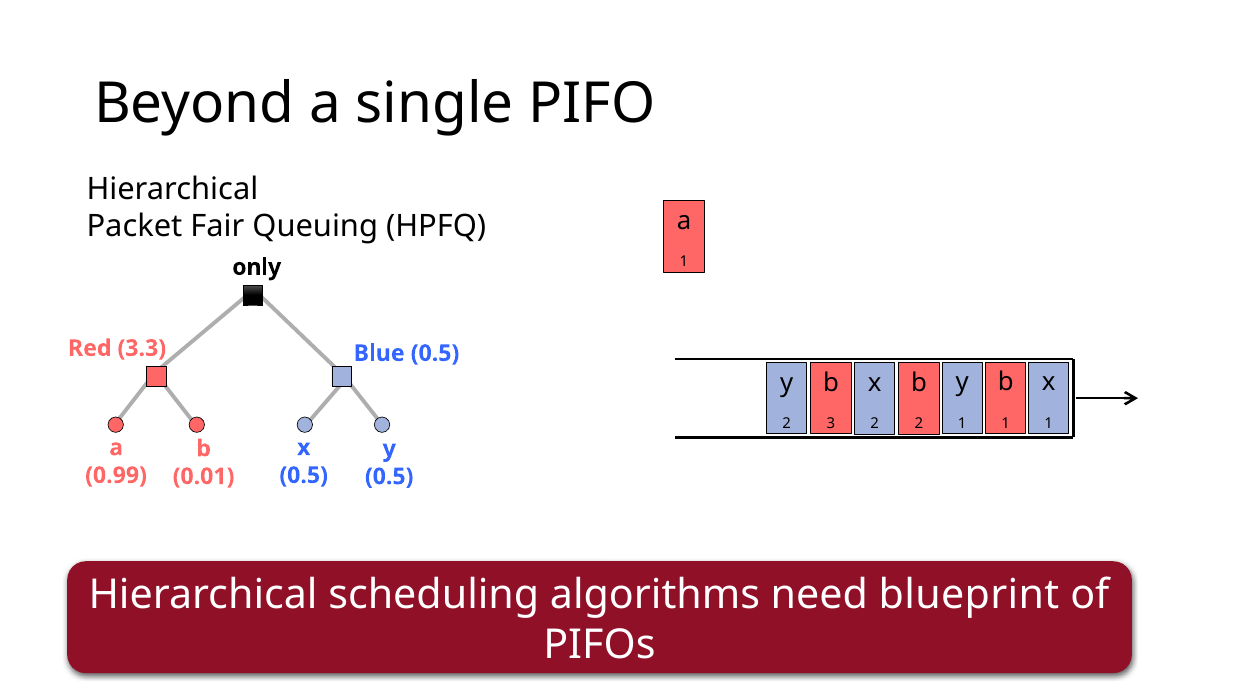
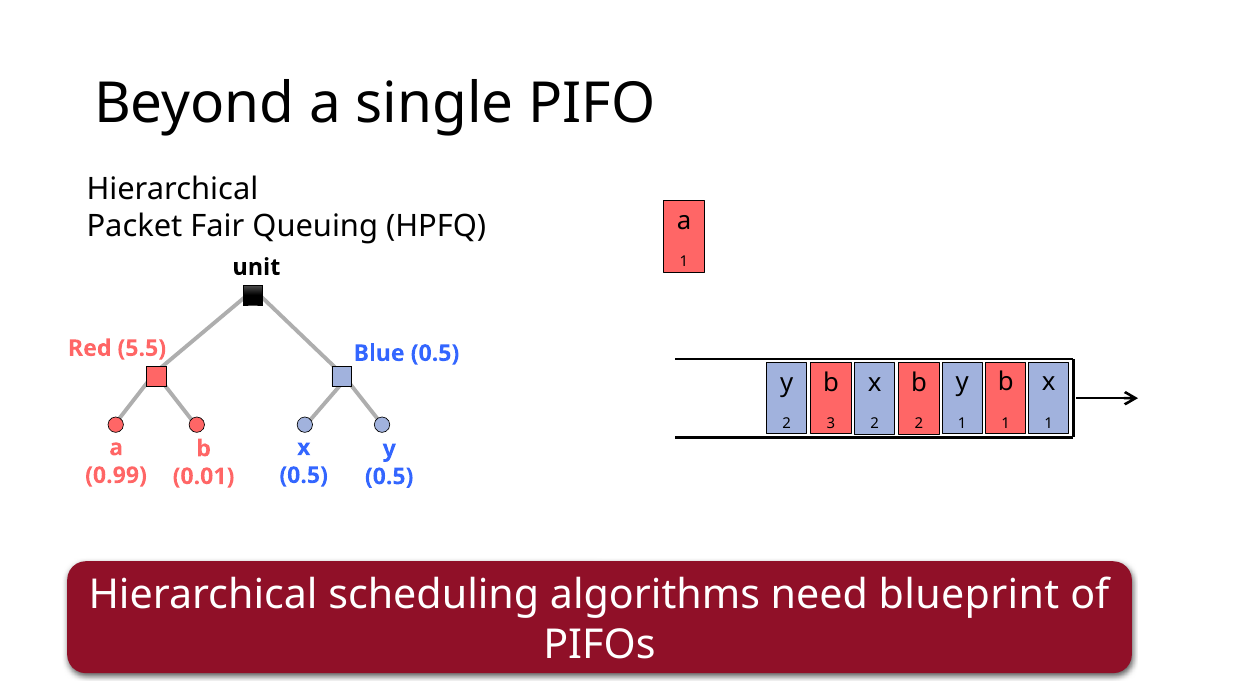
only: only -> unit (256, 267)
3.3: 3.3 -> 5.5 (142, 348)
